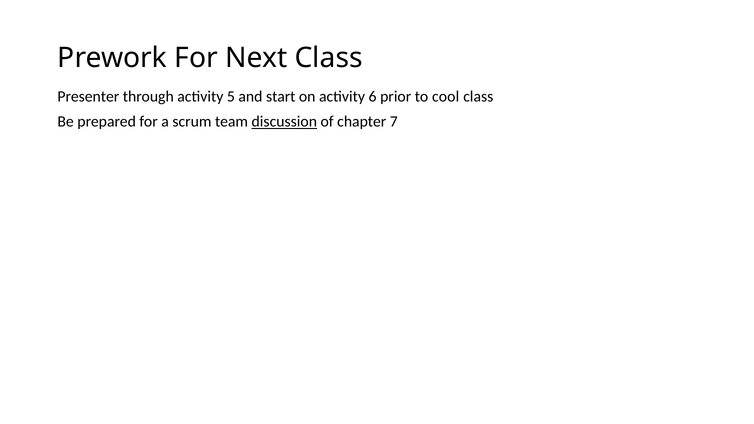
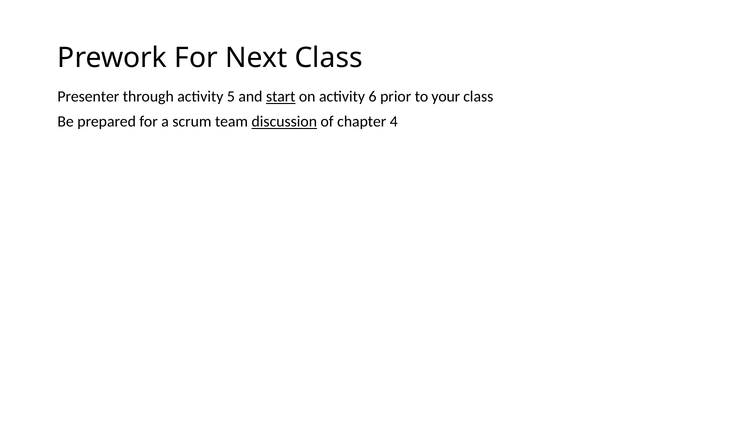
start underline: none -> present (281, 97)
cool: cool -> your (446, 97)
7: 7 -> 4 (394, 122)
